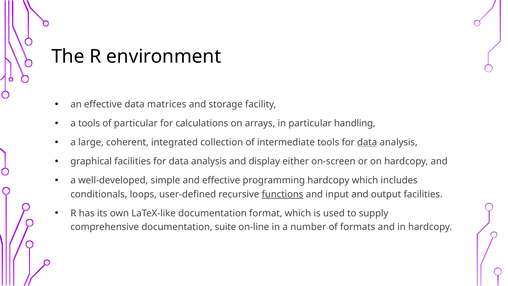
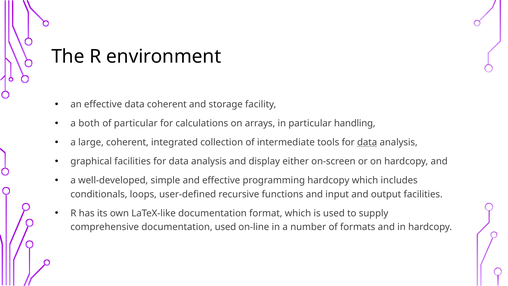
data matrices: matrices -> coherent (167, 104)
a tools: tools -> both (89, 123)
functions underline: present -> none (283, 194)
documentation suite: suite -> used (225, 227)
